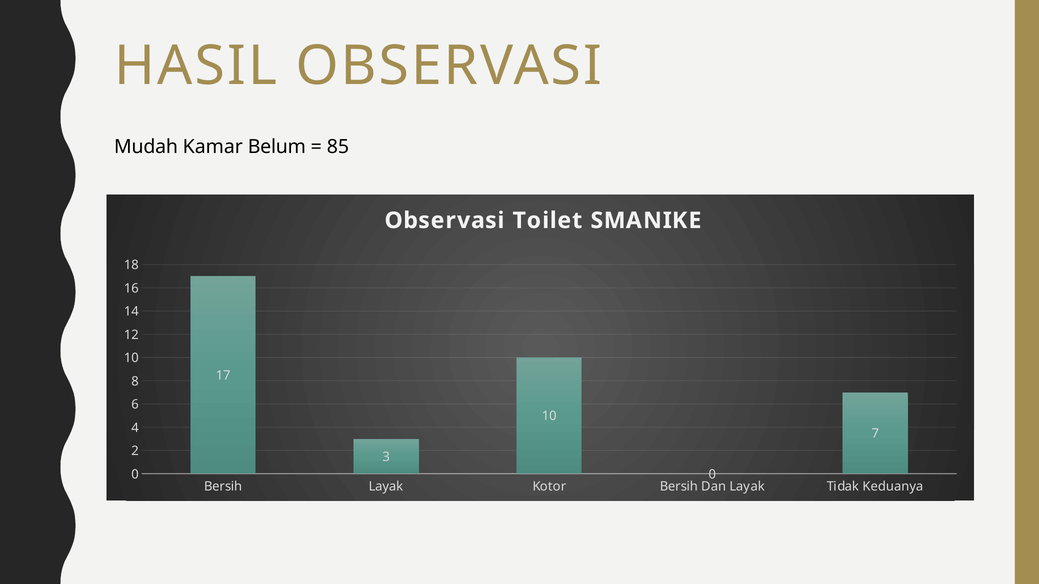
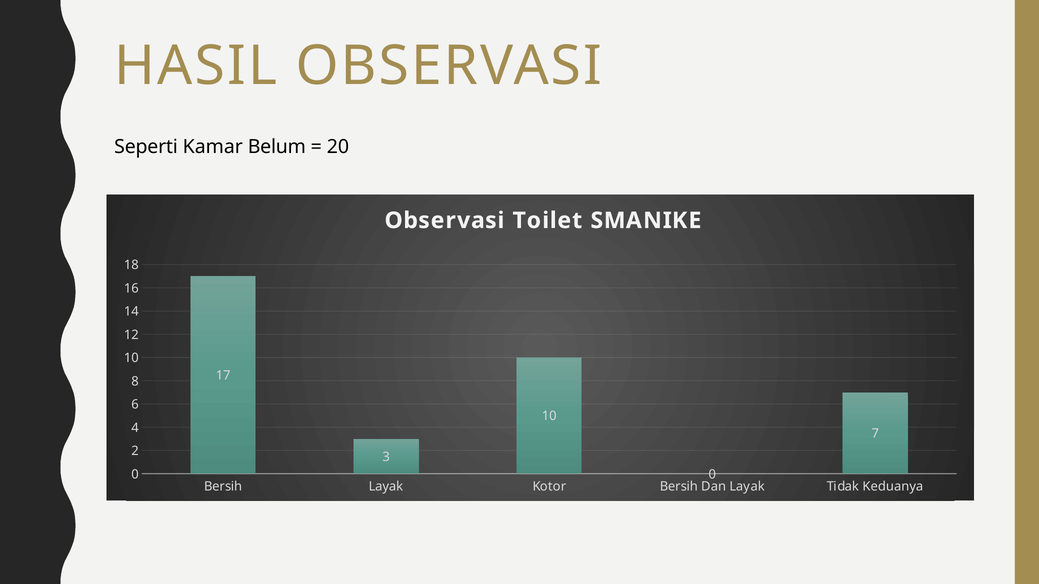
Mudah: Mudah -> Seperti (146, 147)
85: 85 -> 20 (338, 147)
